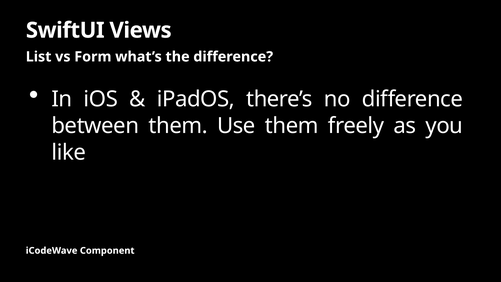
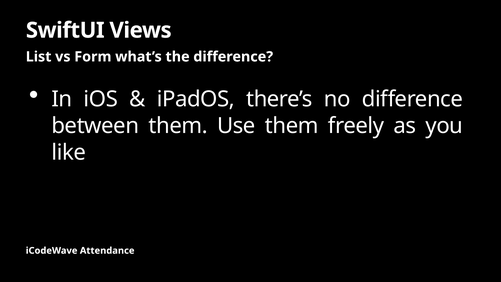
Component: Component -> Attendance (107, 250)
